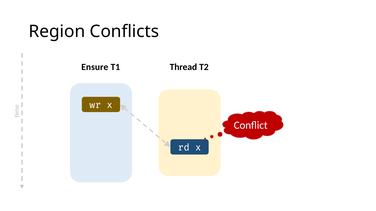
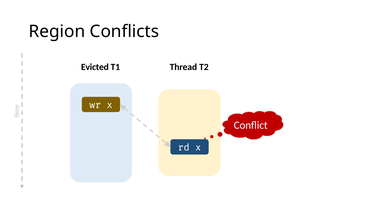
Ensure: Ensure -> Evicted (95, 67)
